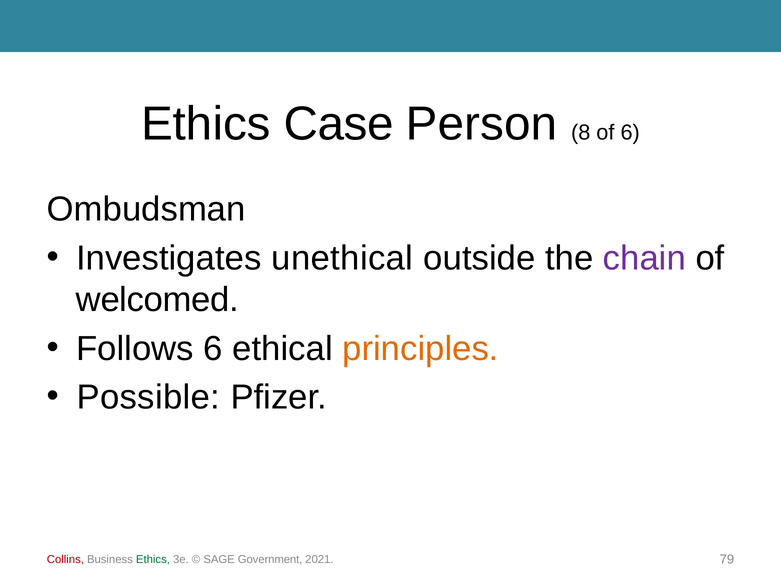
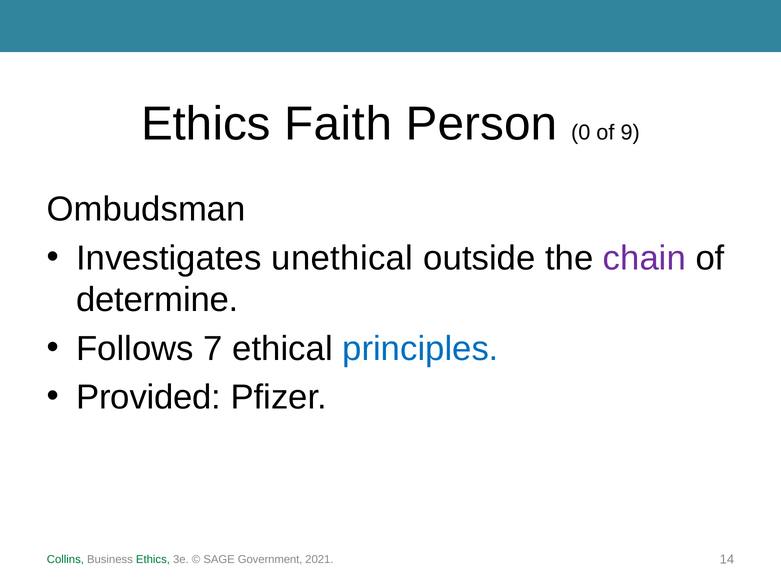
Case: Case -> Faith (338, 124)
8: 8 -> 0 (581, 132)
of 6: 6 -> 9 (630, 132)
welcomed: welcomed -> determine (157, 300)
Follows 6: 6 -> 7 (213, 348)
principles colour: orange -> blue (420, 348)
Possible: Possible -> Provided (149, 397)
Collins colour: red -> green (65, 559)
79: 79 -> 14 (727, 559)
